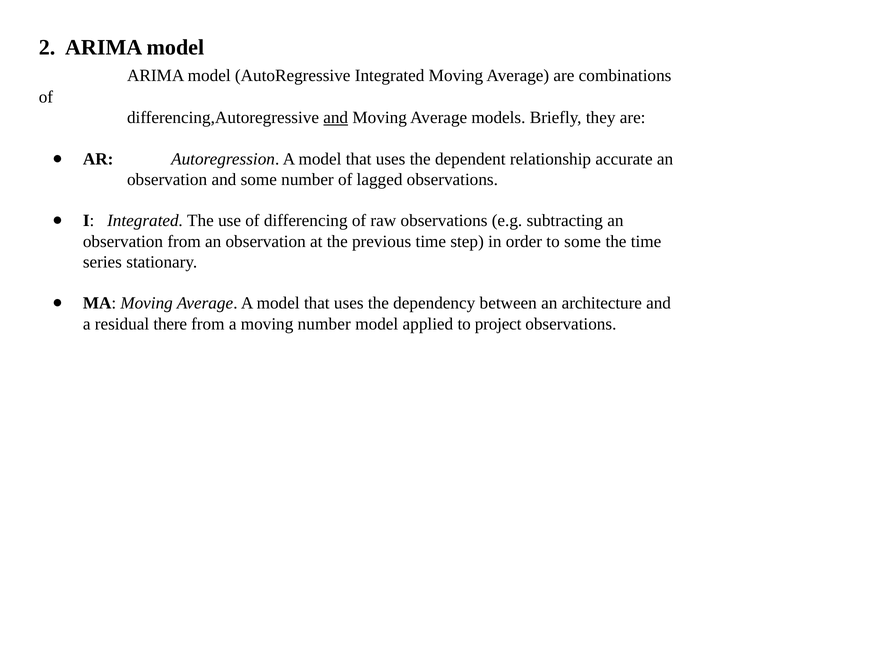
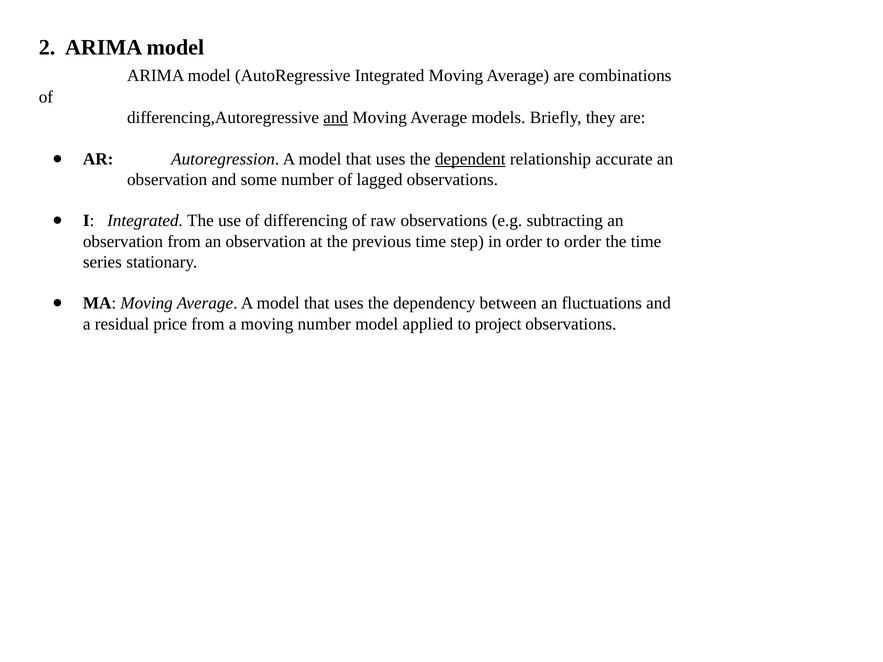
dependent underline: none -> present (470, 159)
to some: some -> order (583, 242)
architecture: architecture -> fluctuations (602, 303)
there: there -> price (170, 324)
